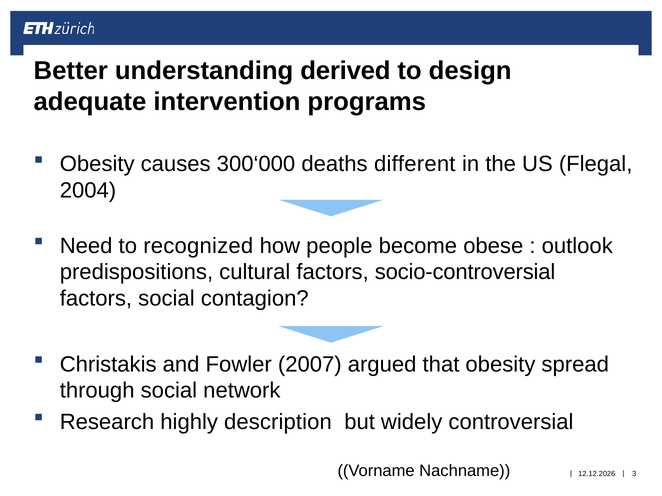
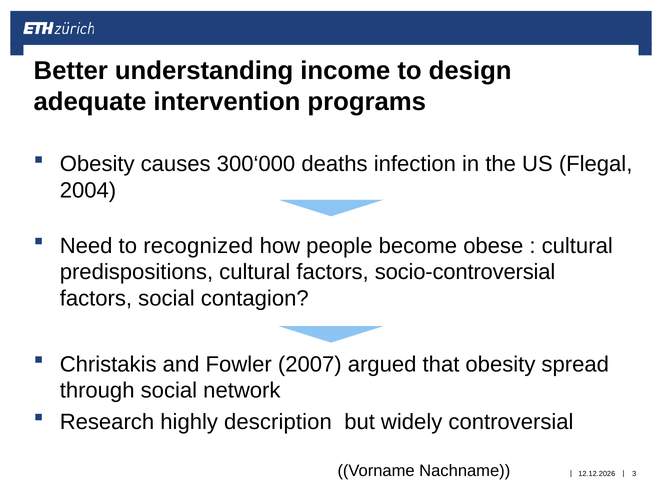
derived: derived -> income (345, 71)
different: different -> infection (415, 164)
outlook: outlook -> cultural (577, 246)
